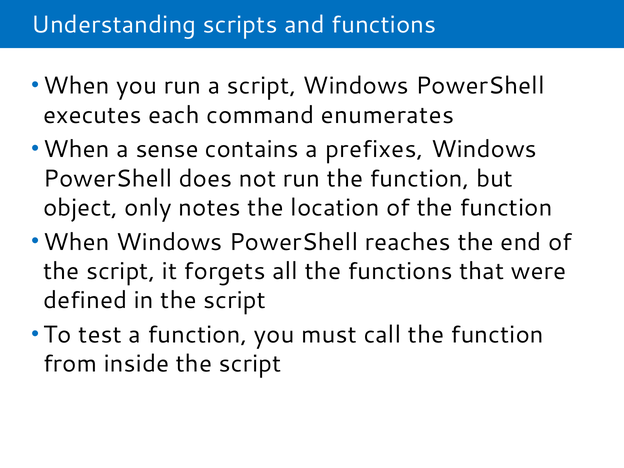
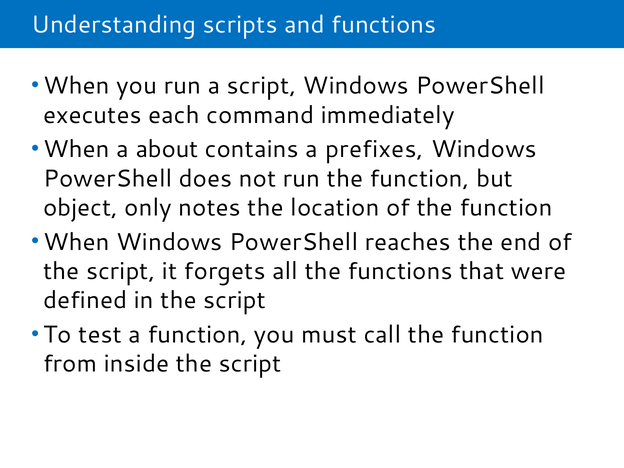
enumerates: enumerates -> immediately (388, 115)
sense: sense -> about (167, 149)
